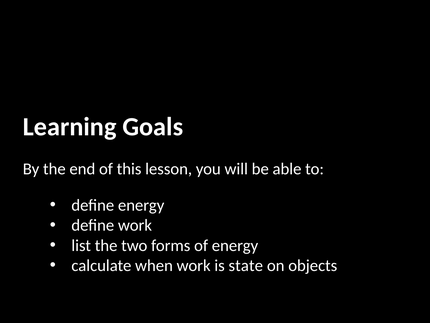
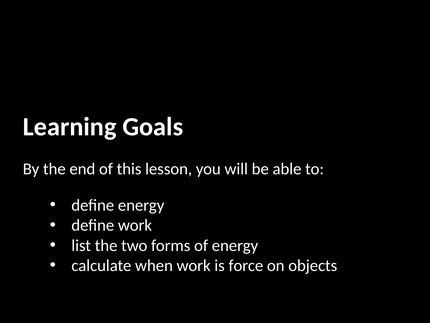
state: state -> force (246, 265)
